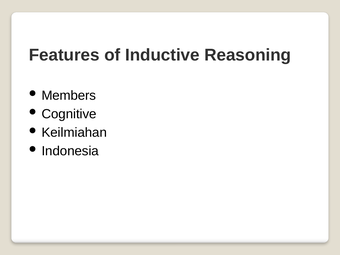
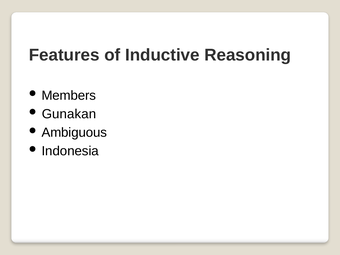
Cognitive: Cognitive -> Gunakan (69, 114)
Keilmiahan: Keilmiahan -> Ambiguous (74, 133)
